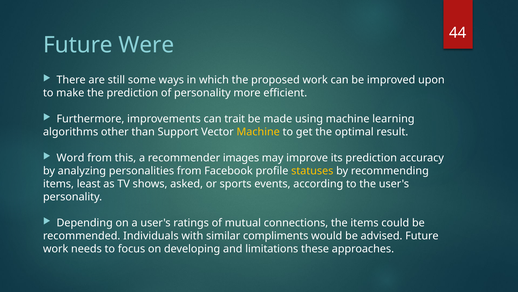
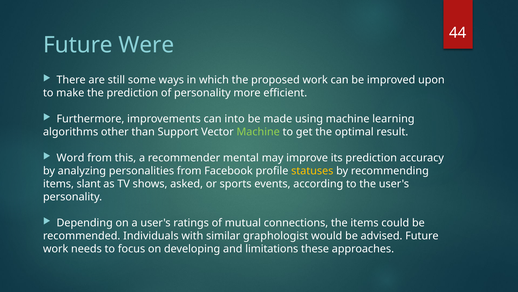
trait: trait -> into (235, 119)
Machine colour: yellow -> light green (258, 132)
images: images -> mental (241, 158)
least: least -> slant (89, 183)
compliments: compliments -> graphologist (276, 235)
